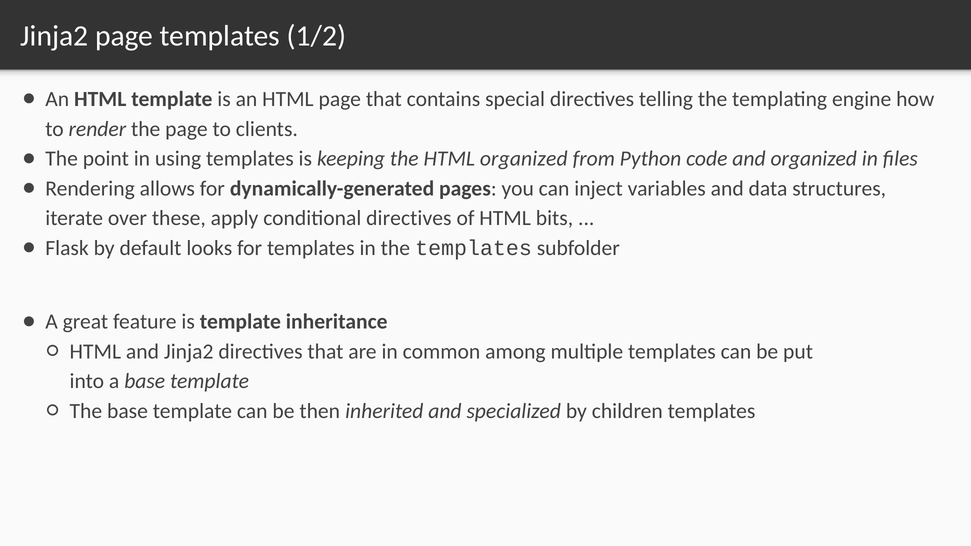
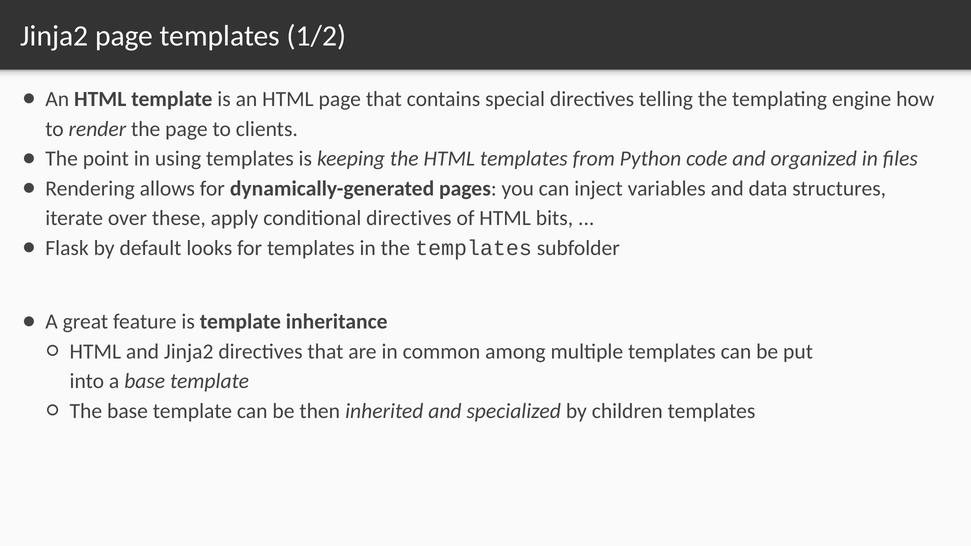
HTML organized: organized -> templates (524, 159)
